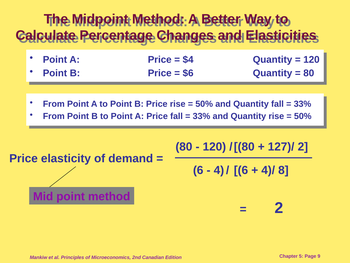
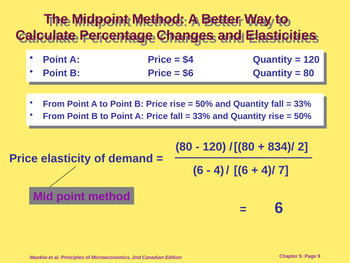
127)/: 127)/ -> 834)/ (281, 147)
8: 8 -> 7 (283, 170)
2: 2 -> 6 (279, 208)
